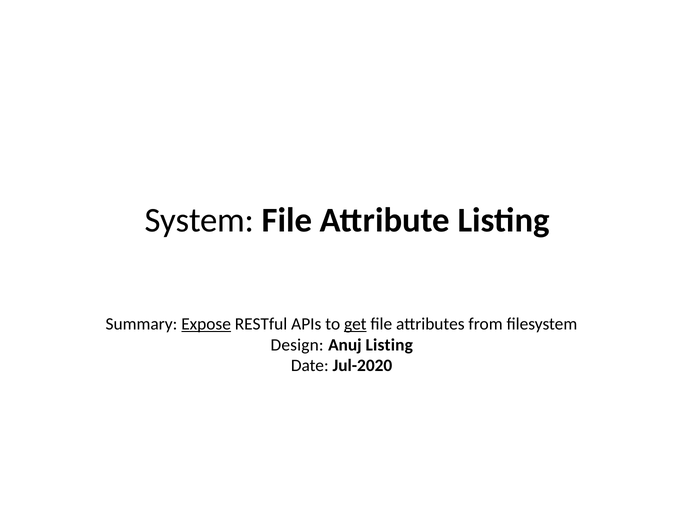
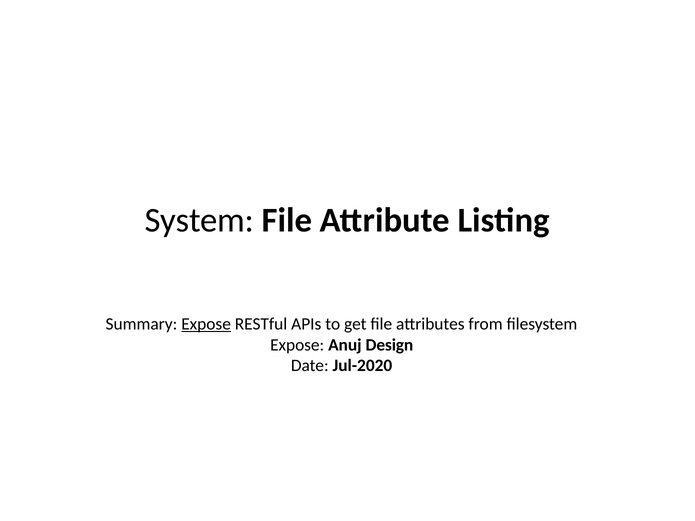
get underline: present -> none (355, 324)
Design: Design -> Expose (297, 345)
Anuj Listing: Listing -> Design (389, 345)
